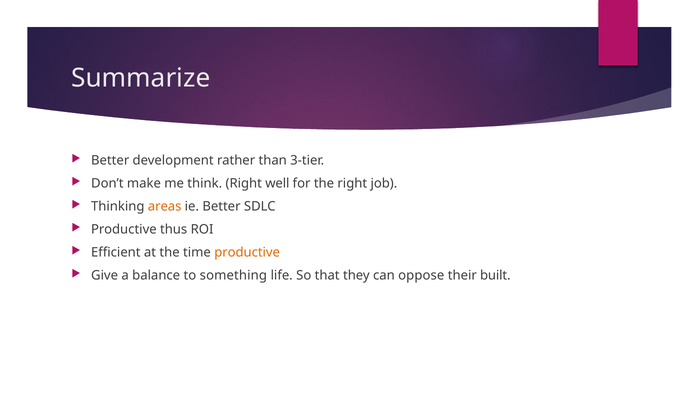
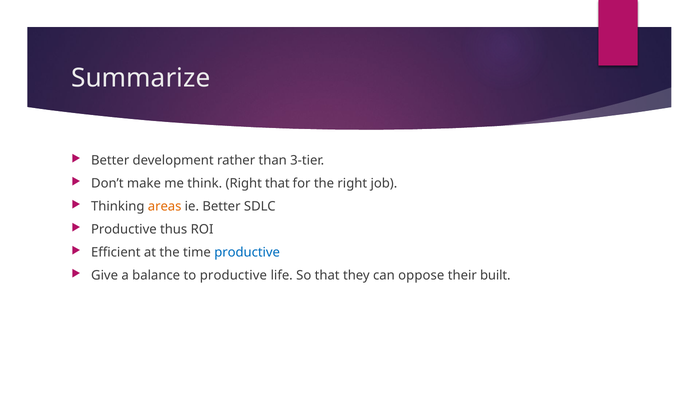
Right well: well -> that (277, 184)
productive colour: orange -> blue (247, 253)
to something: something -> productive (233, 276)
